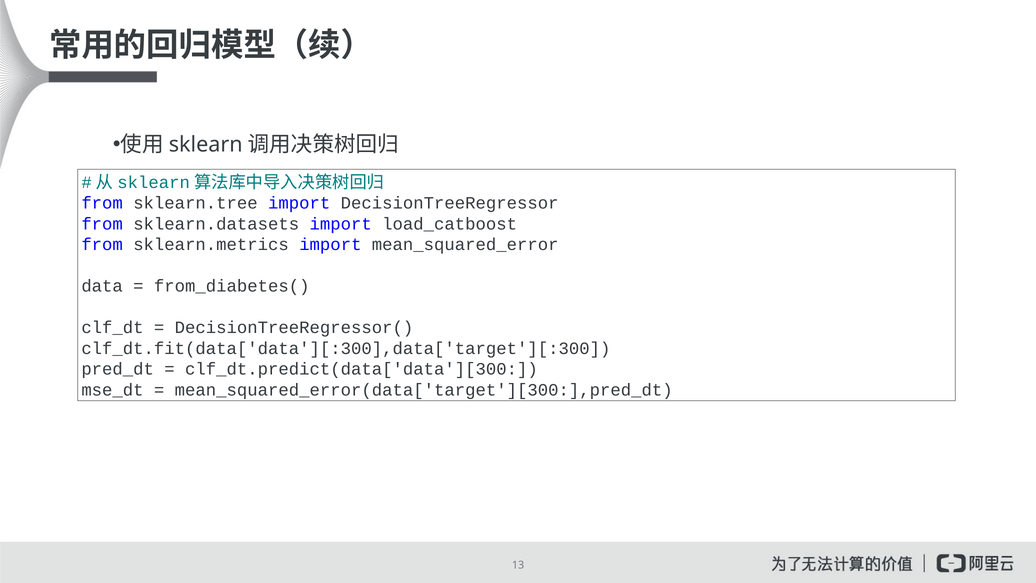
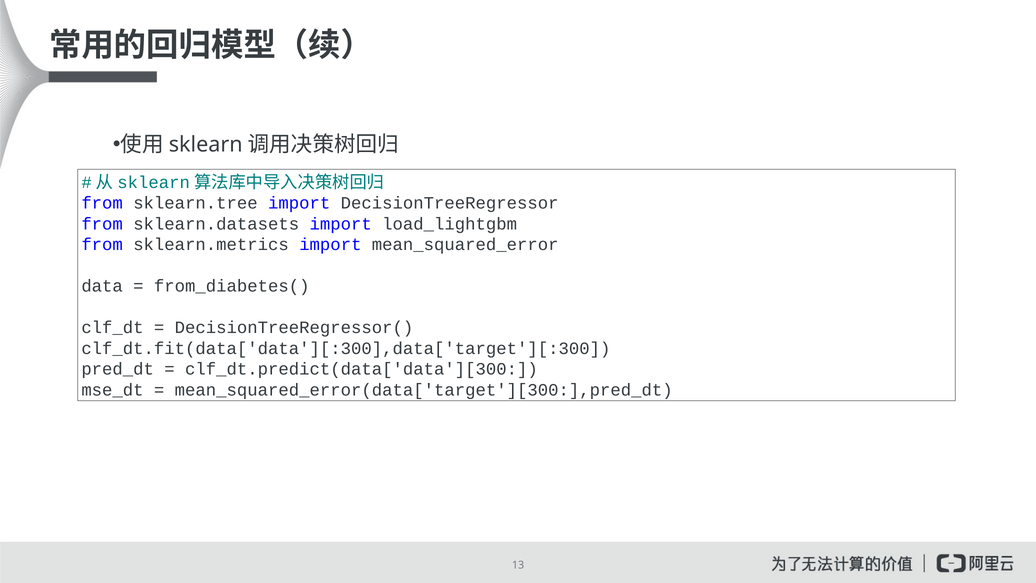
load_catboost: load_catboost -> load_lightgbm (450, 224)
